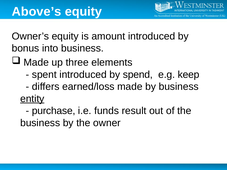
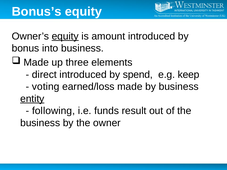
Above’s: Above’s -> Bonus’s (37, 12)
equity underline: none -> present (65, 36)
spent: spent -> direct (44, 75)
differs: differs -> voting (46, 87)
purchase: purchase -> following (54, 111)
